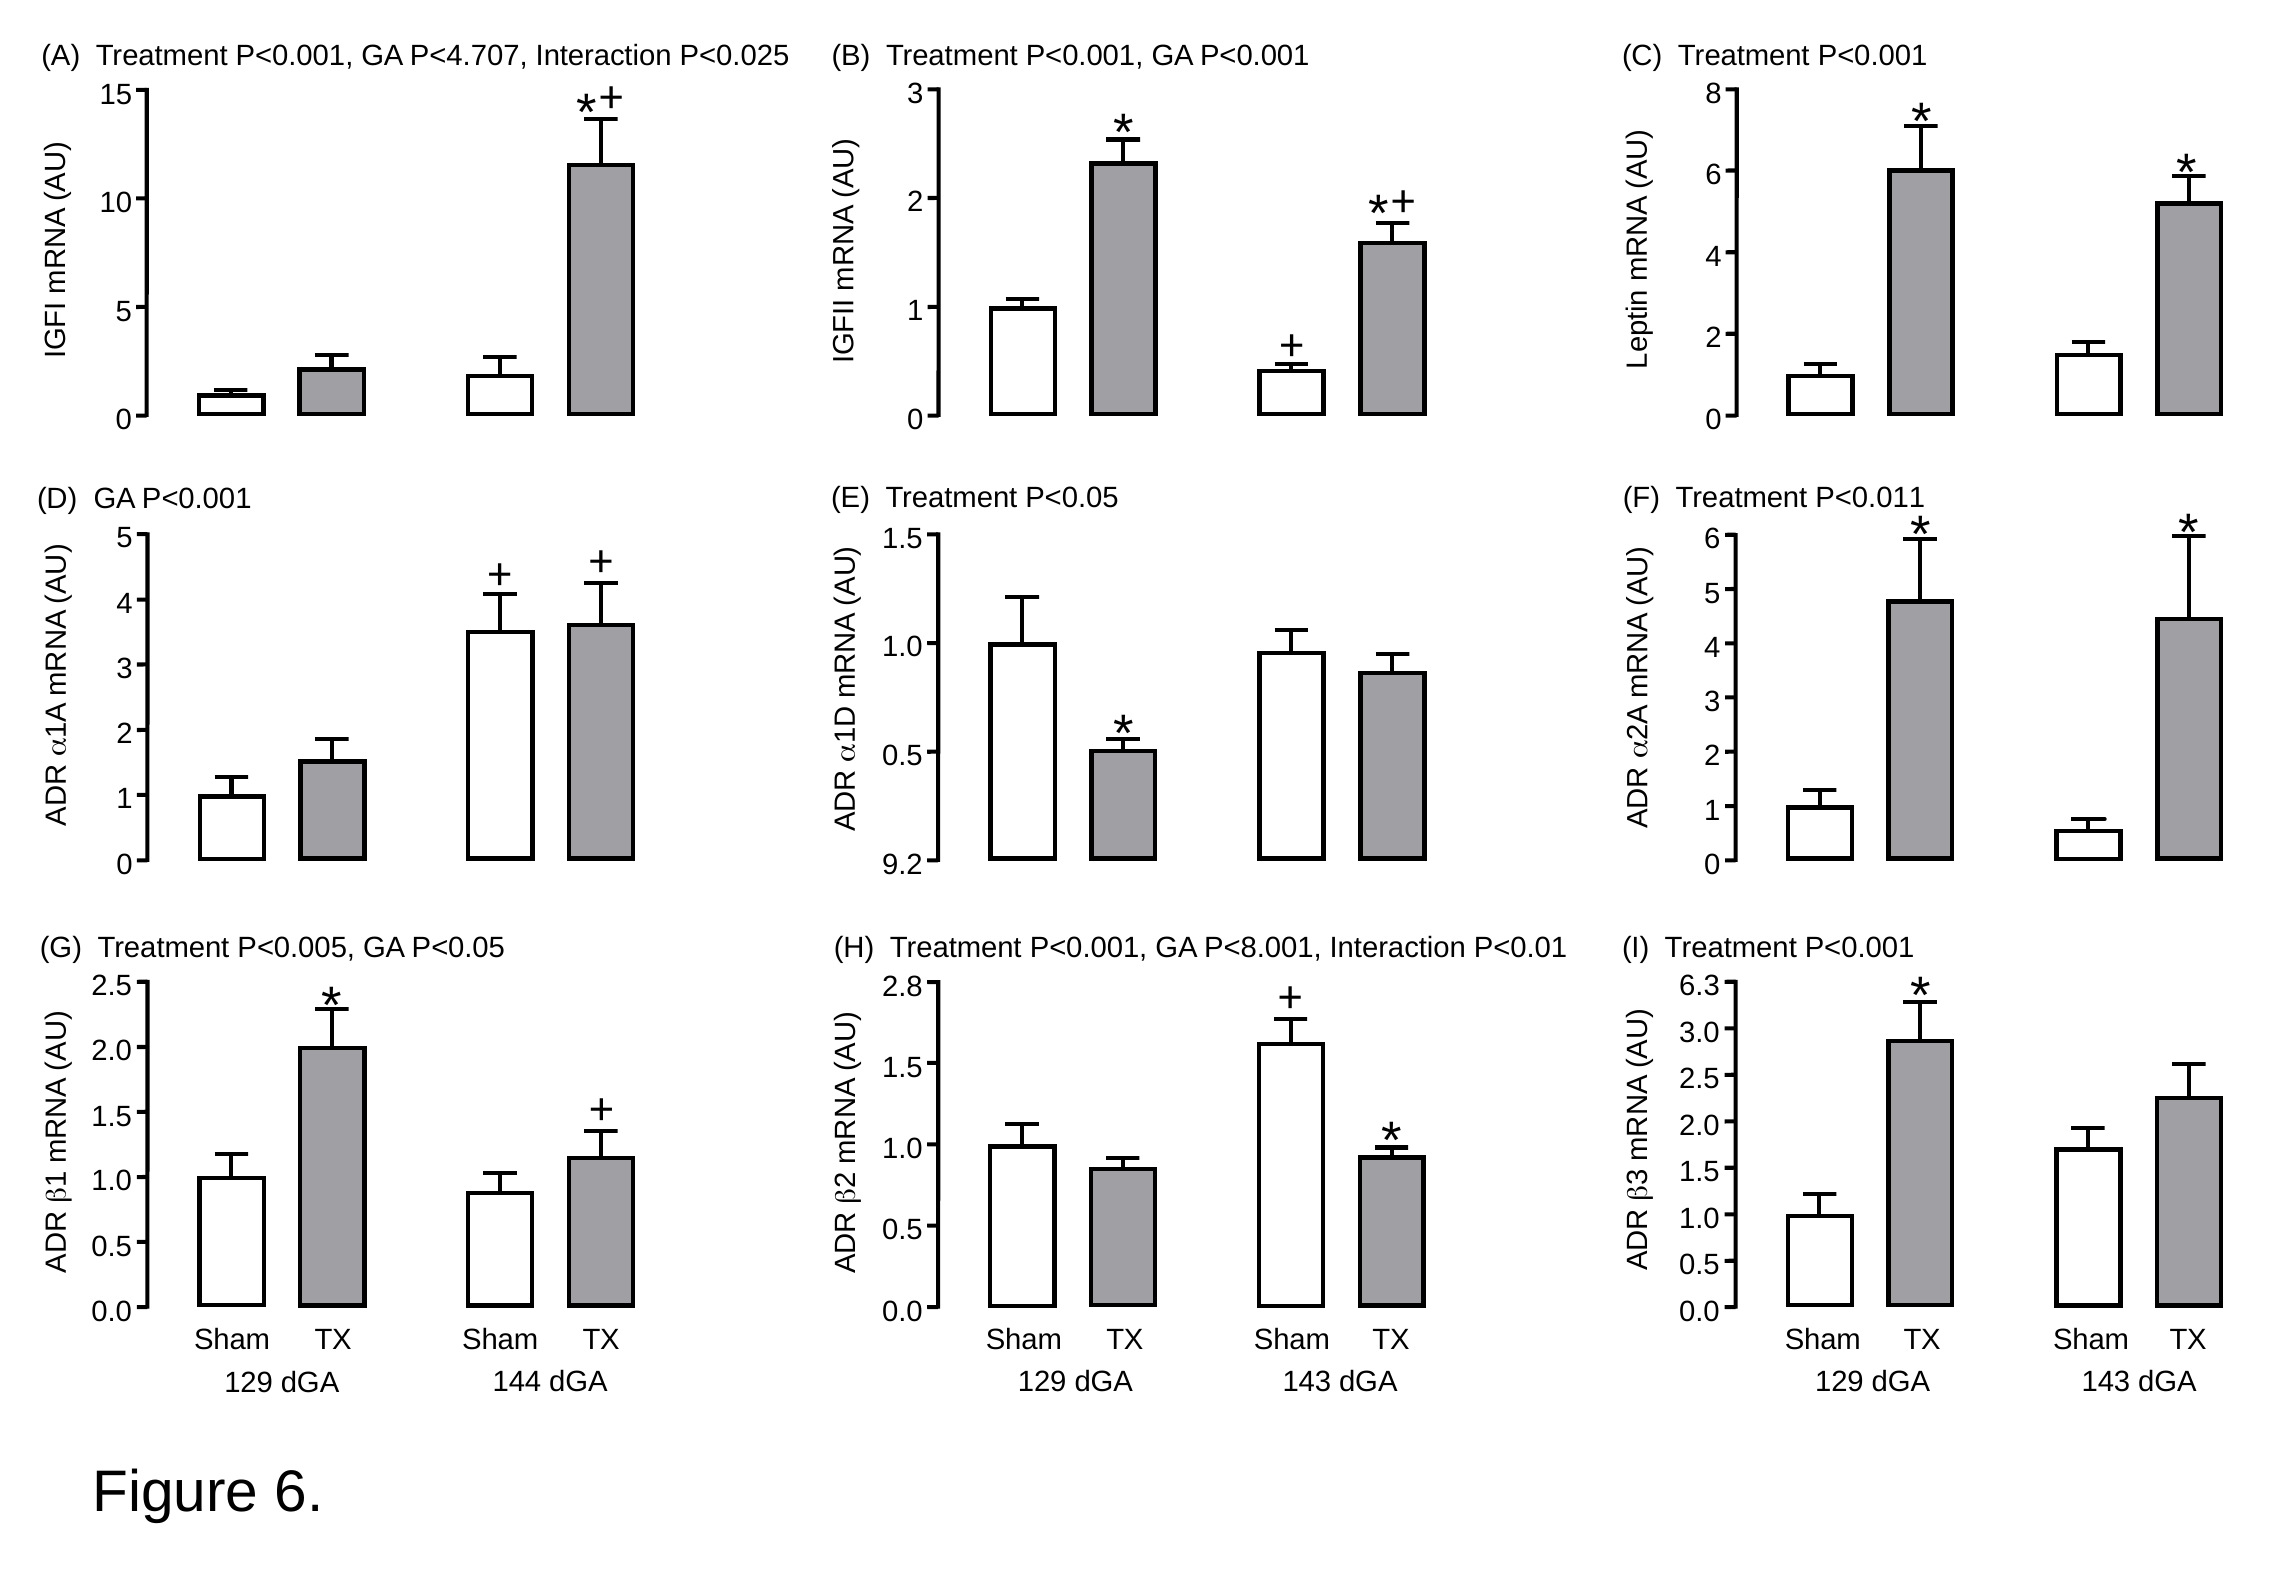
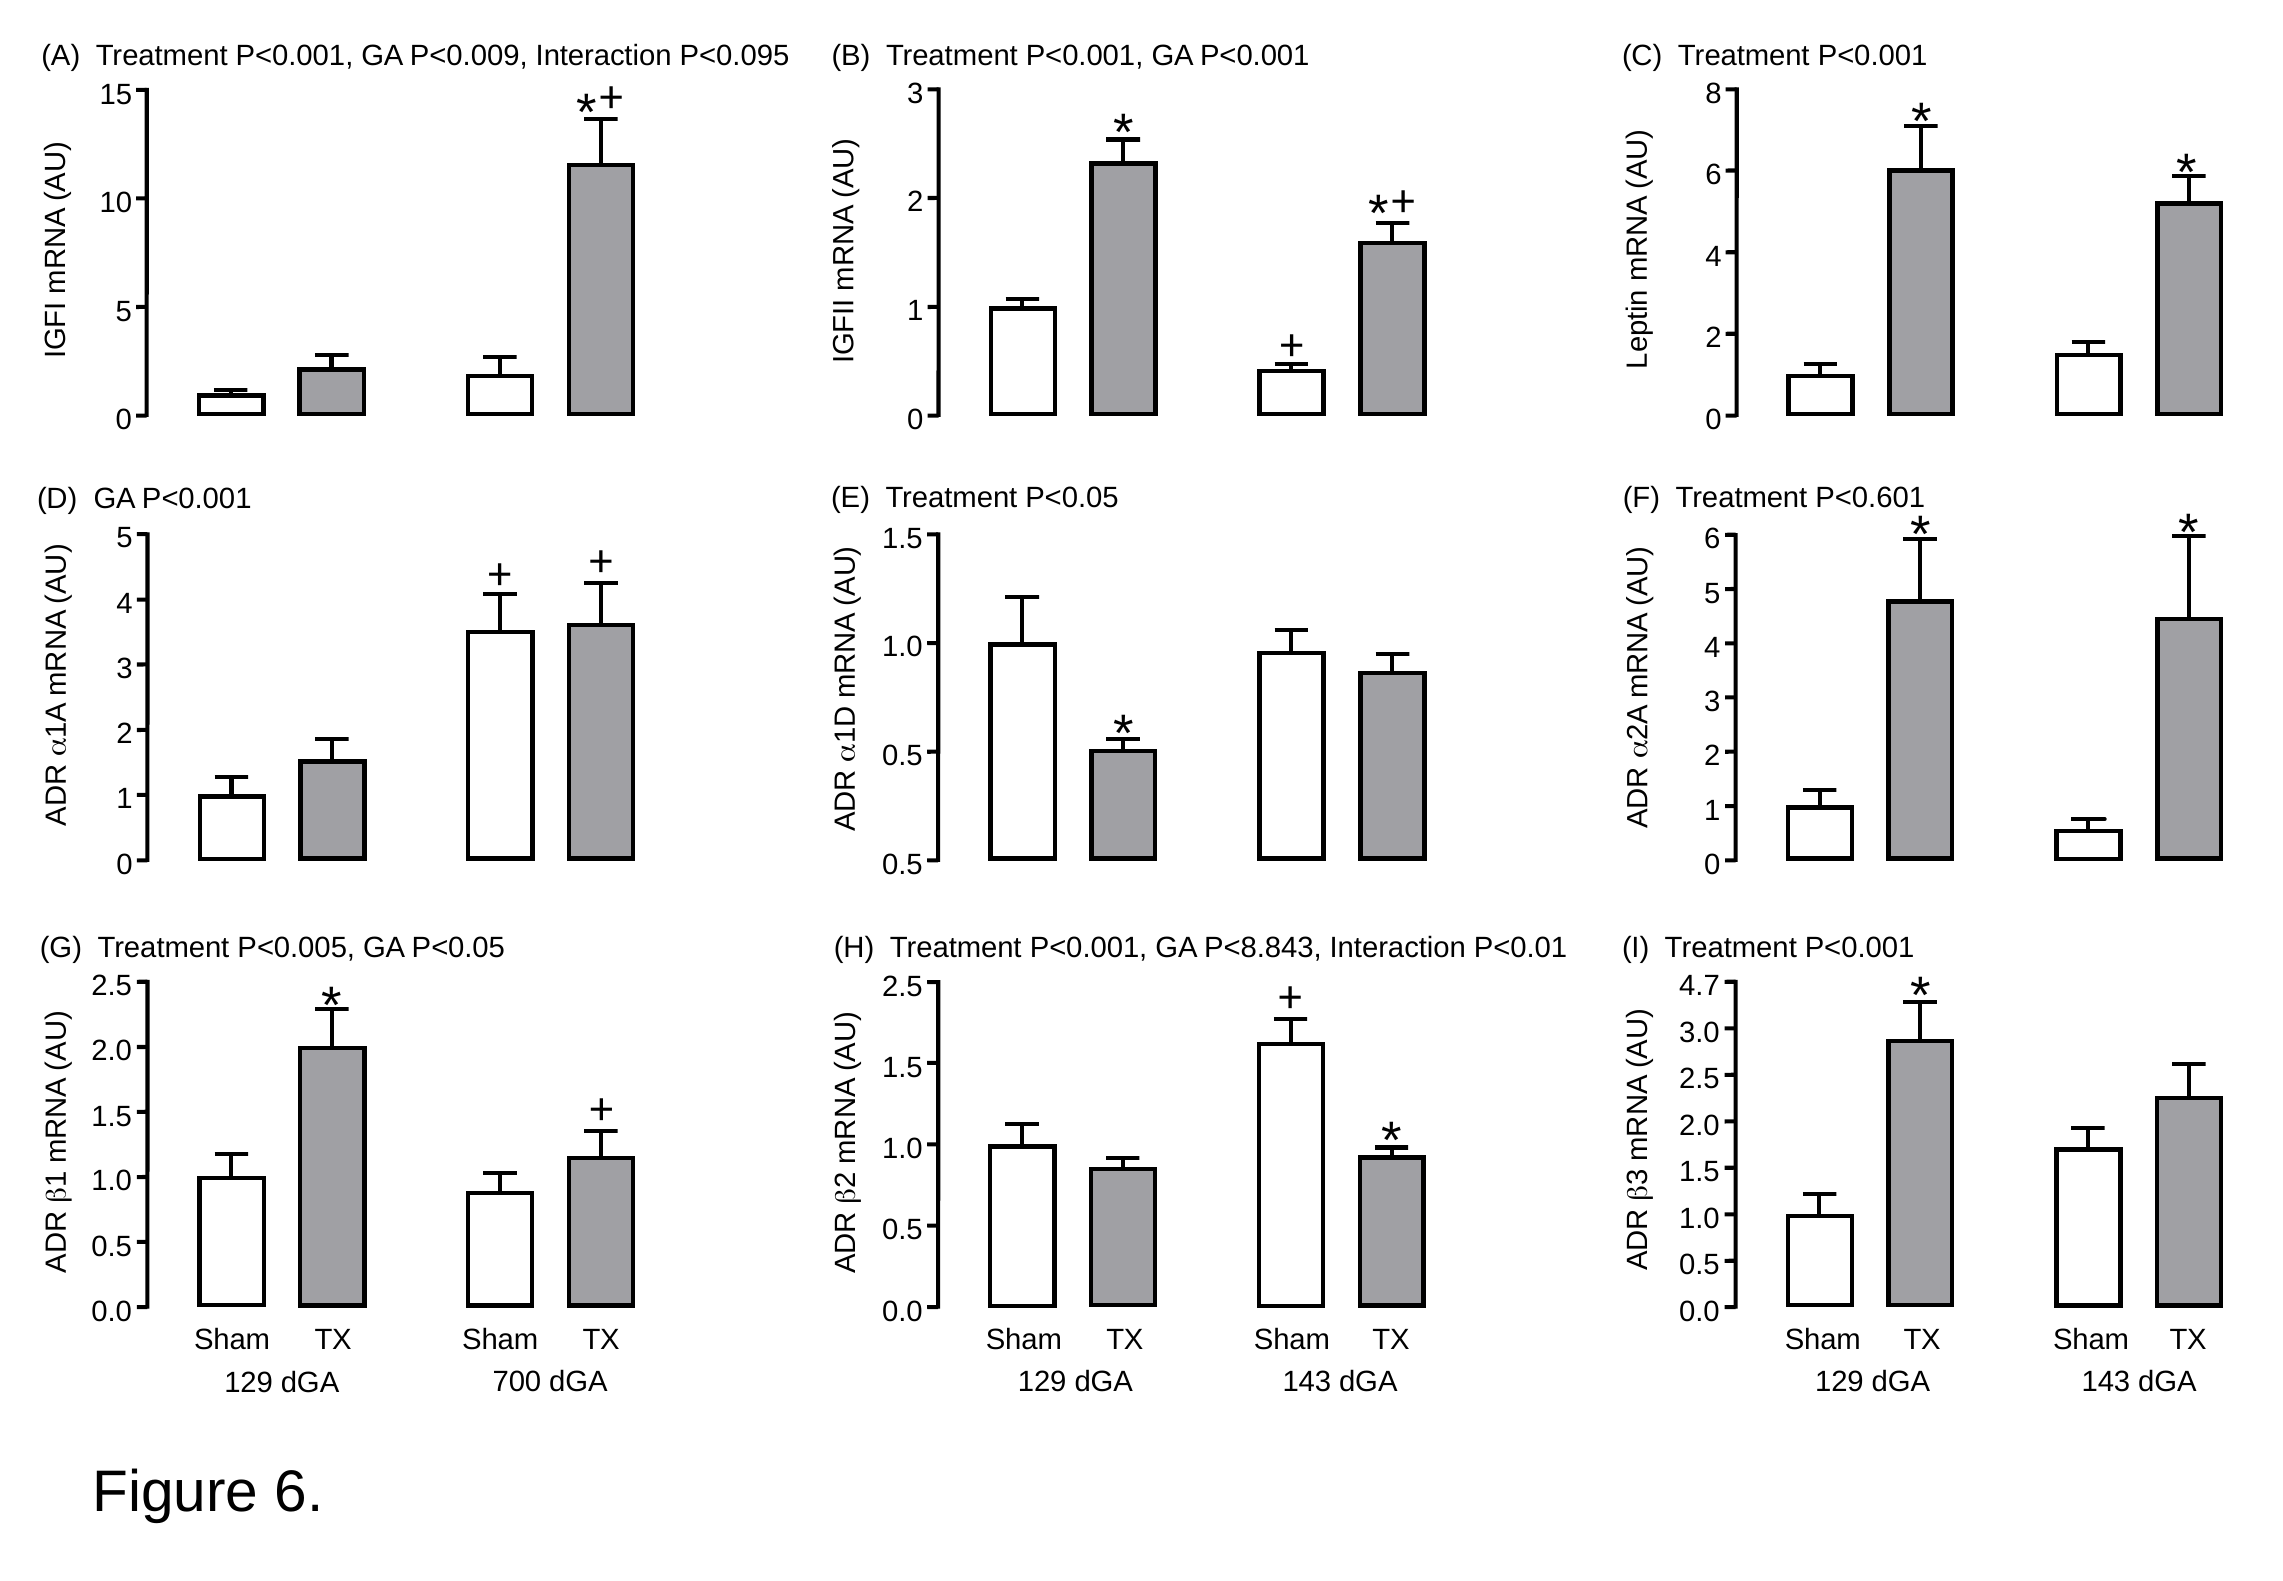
P<4.707: P<4.707 -> P<0.009 (469, 56)
P<0.025: P<0.025 -> P<0.095 (735, 56)
P<0.011: P<0.011 -> P<0.601 (1870, 497)
9.2: 9.2 -> 0.5 (902, 864)
P<8.001: P<8.001 -> P<8.843 (1263, 948)
6.3: 6.3 -> 4.7 (1700, 986)
2.8: 2.8 -> 2.5 (902, 986)
144: 144 -> 700 (517, 1382)
